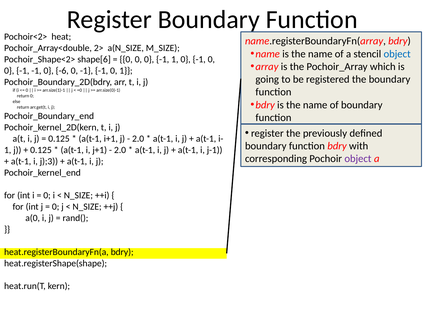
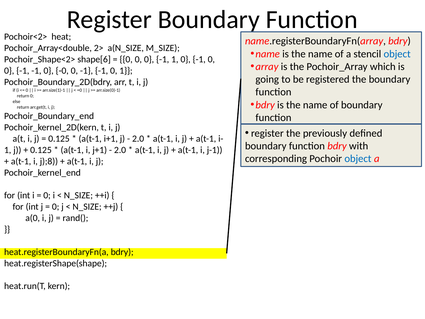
-6: -6 -> -0 (62, 71)
object colour: purple -> blue (358, 159)
j);3: j);3 -> j);8 (49, 161)
